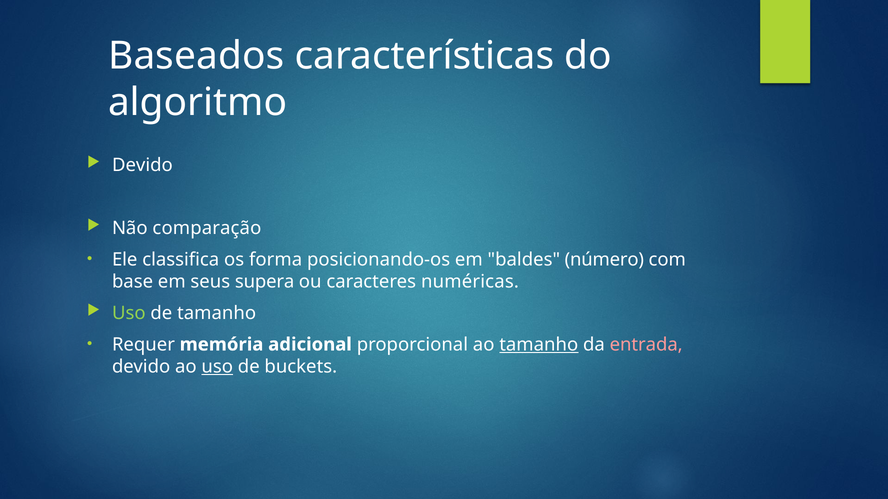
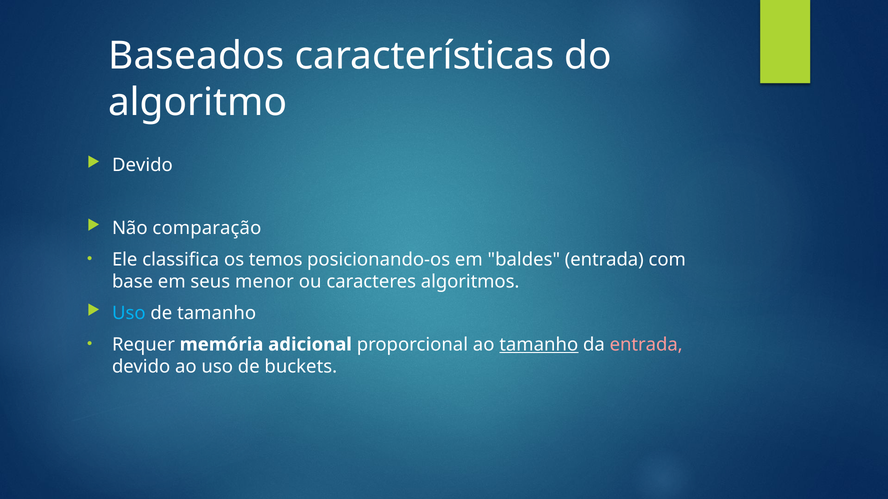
forma: forma -> temos (276, 260)
baldes número: número -> entrada (604, 260)
supera: supera -> menor (264, 282)
numéricas: numéricas -> algoritmos (470, 282)
Uso colour: light green -> light blue (129, 313)
uso underline: present -> none (217, 367)
